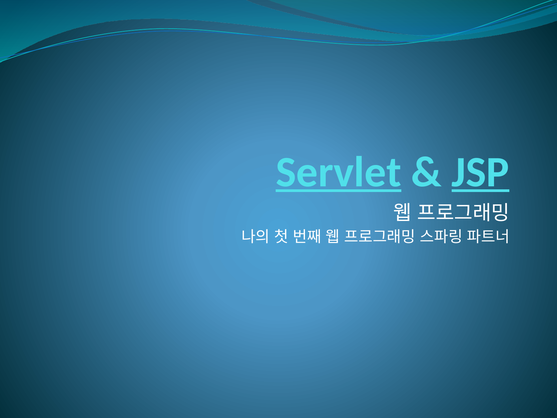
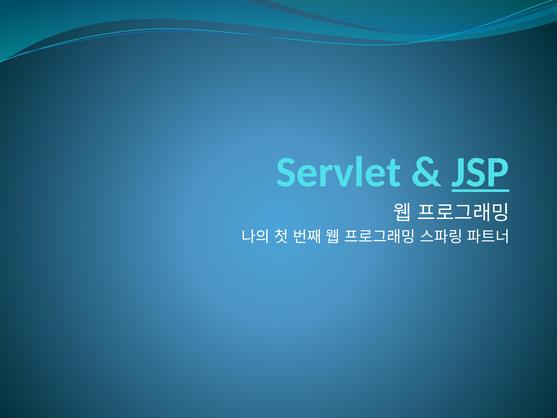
Servlet underline: present -> none (339, 172)
